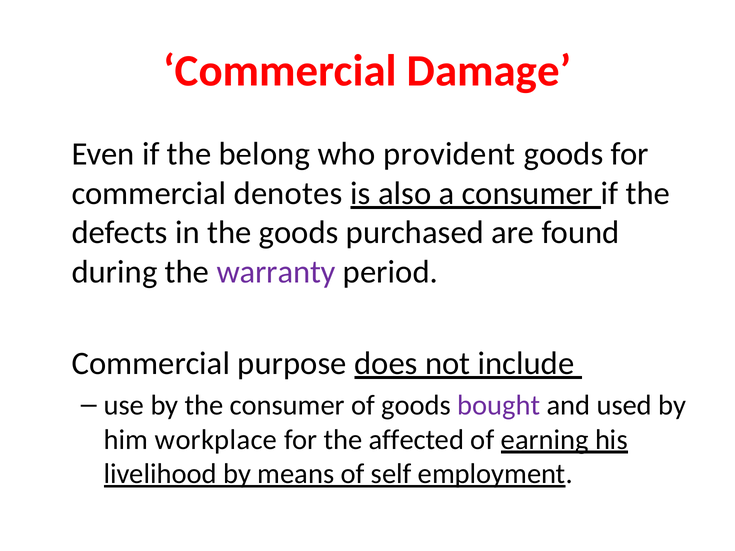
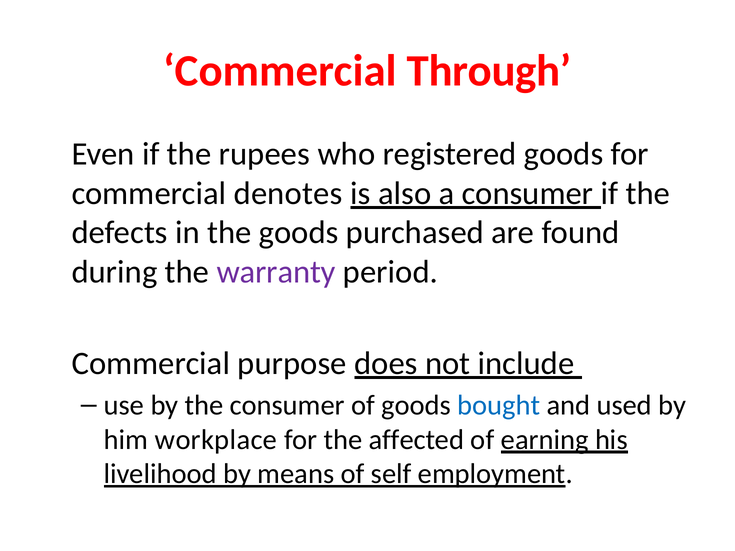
Damage: Damage -> Through (489, 71)
belong: belong -> rupees (264, 154)
provident: provident -> registered (450, 154)
bought colour: purple -> blue (499, 406)
